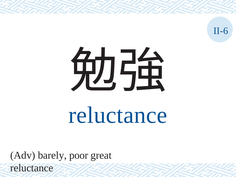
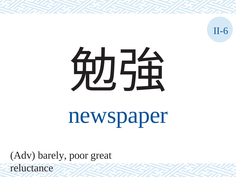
reluctance: reluctance -> newspaper (118, 115)
